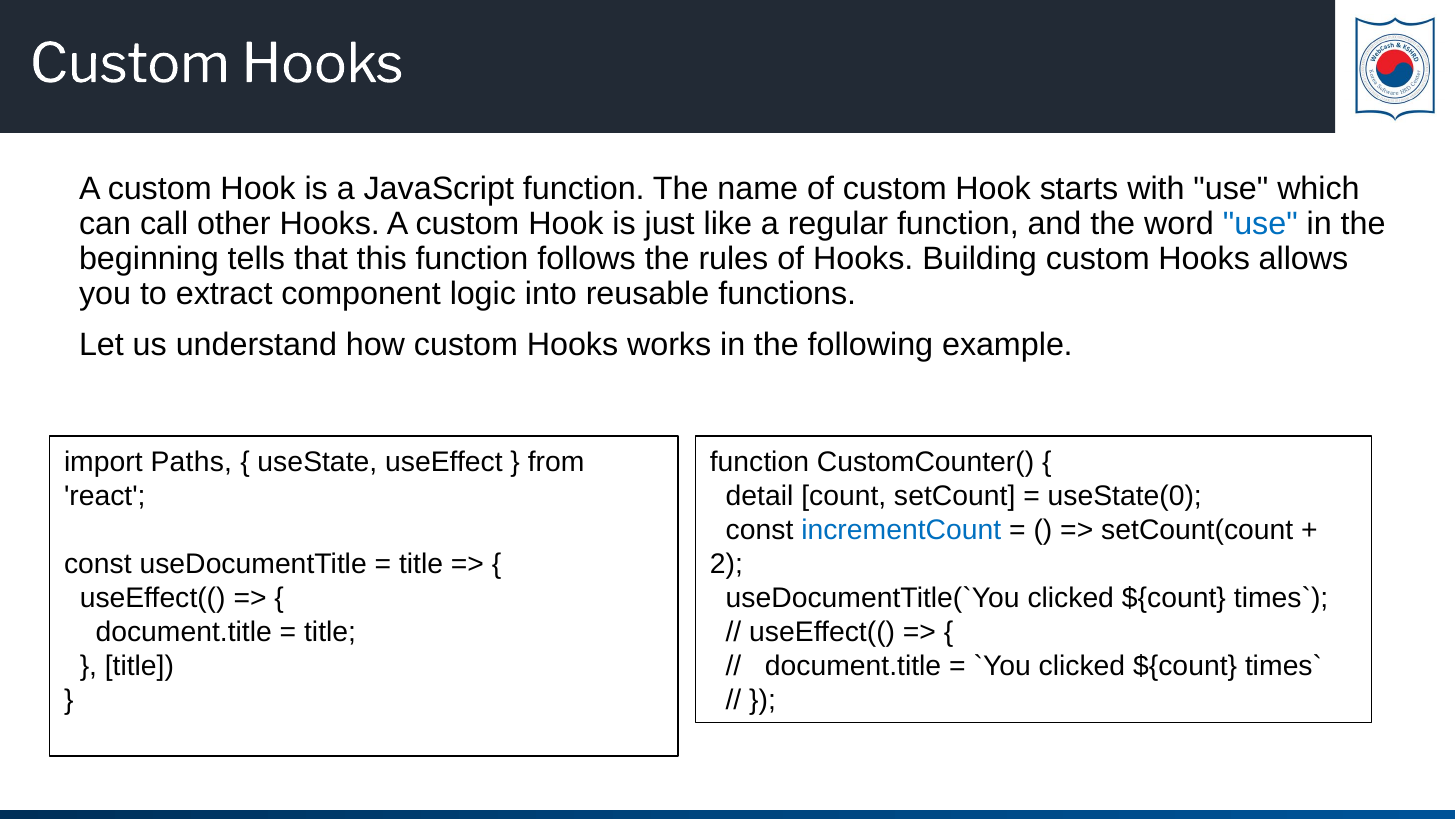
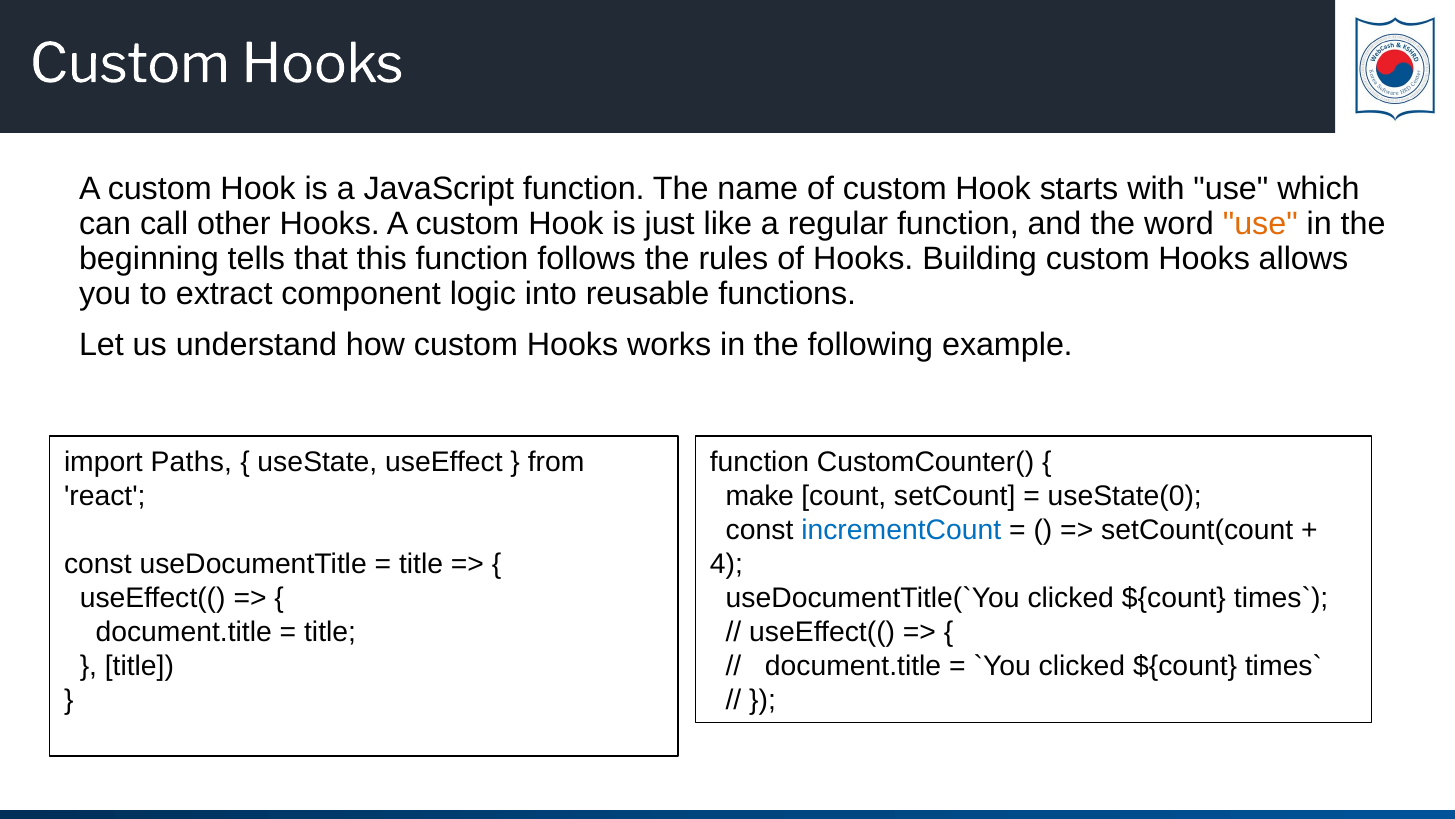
use colour: blue -> orange (1260, 224)
detail: detail -> make (760, 496)
2: 2 -> 4 (726, 564)
